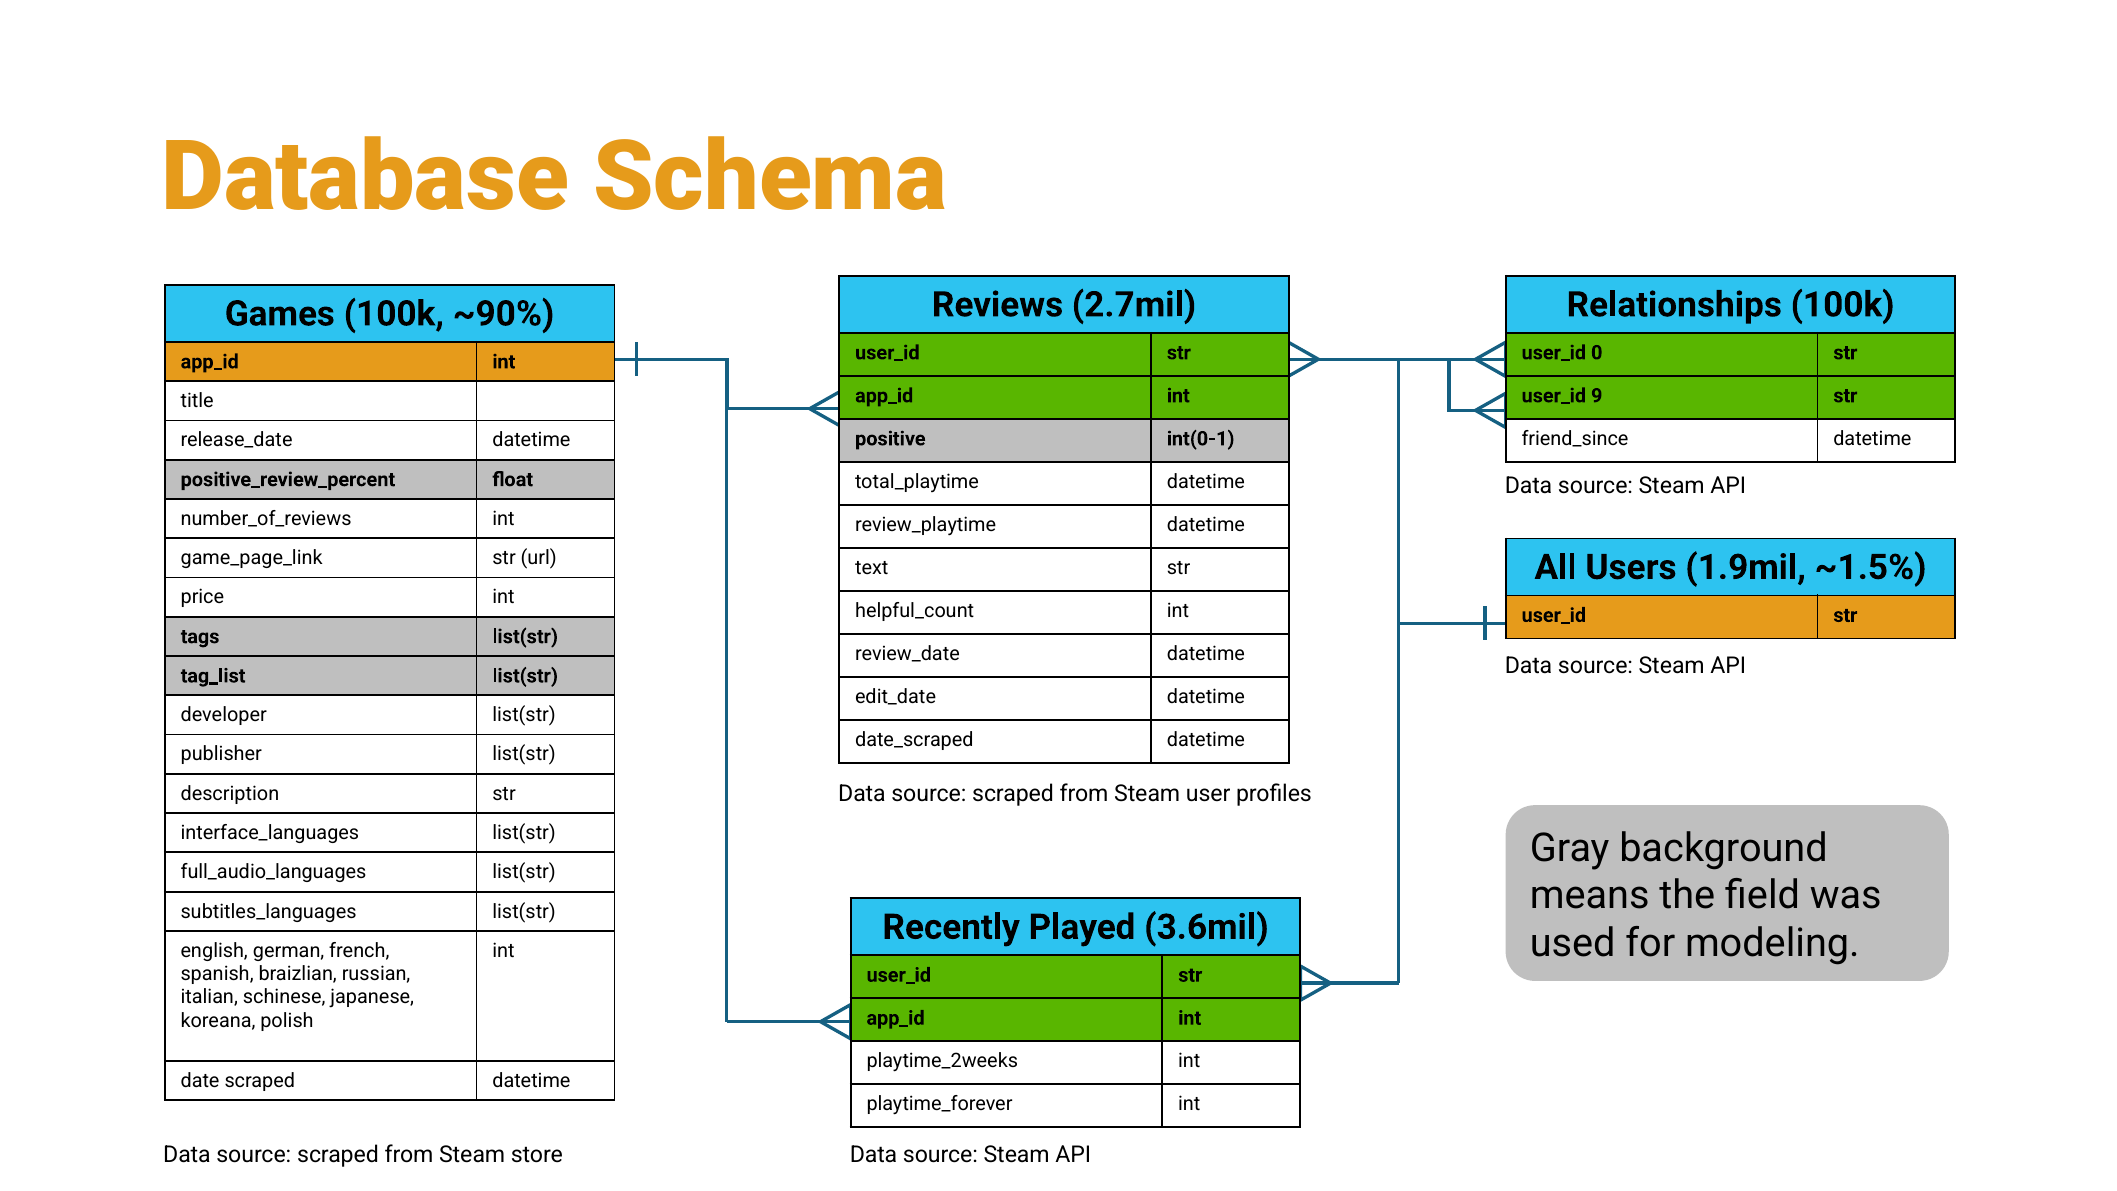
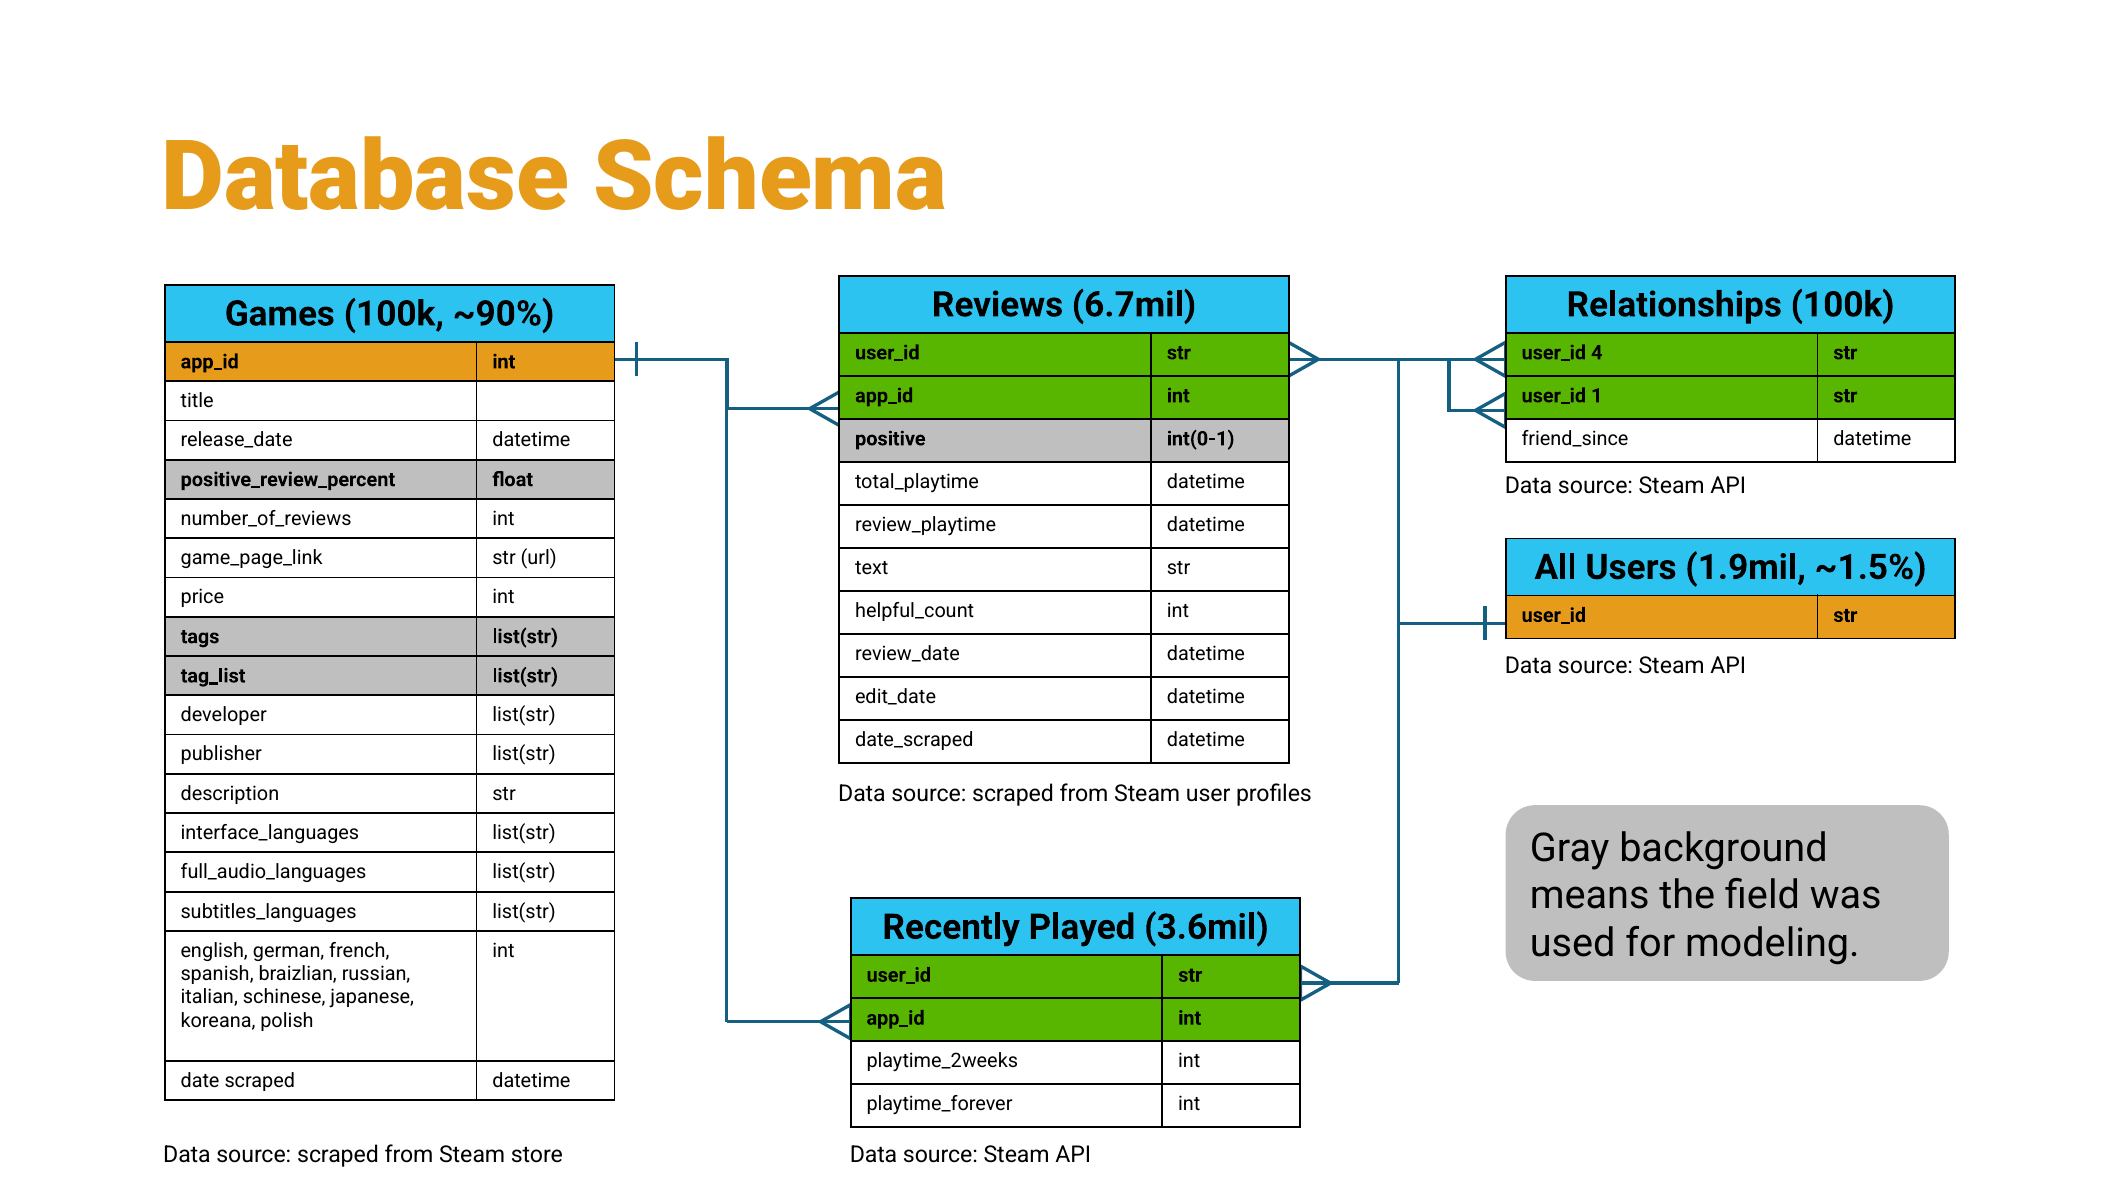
2.7mil: 2.7mil -> 6.7mil (1134, 305)
0: 0 -> 4 (1597, 353)
9: 9 -> 1 (1597, 396)
